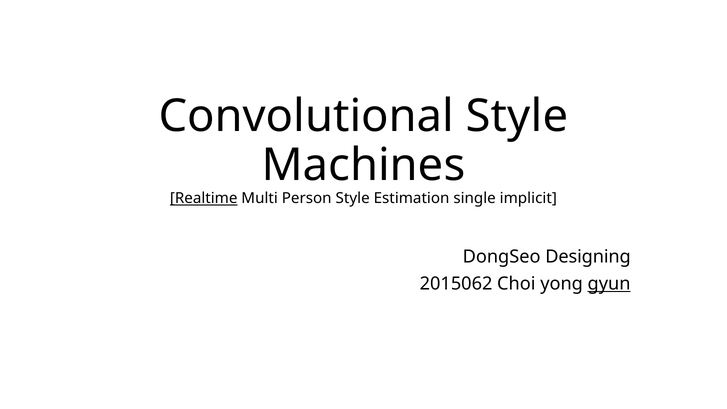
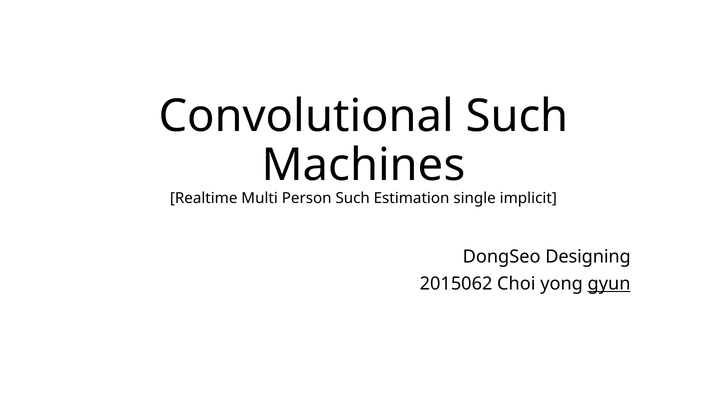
Convolutional Style: Style -> Such (517, 116)
Realtime underline: present -> none (204, 198)
Person Style: Style -> Such (353, 198)
